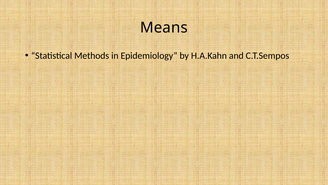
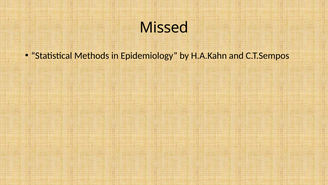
Means: Means -> Missed (164, 28)
